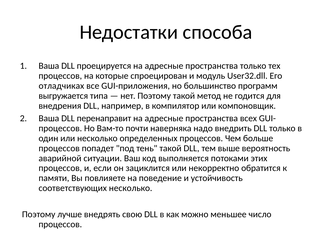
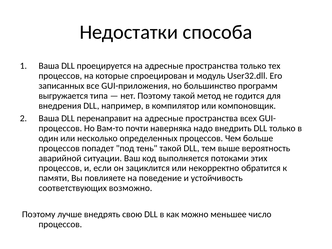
отладчиках: отладчиках -> записанных (61, 86)
соответствующих несколько: несколько -> возможно (131, 188)
